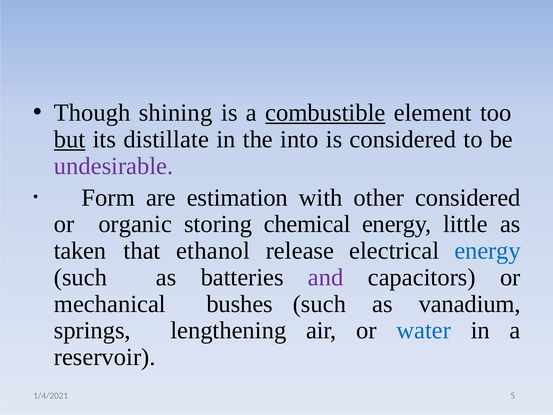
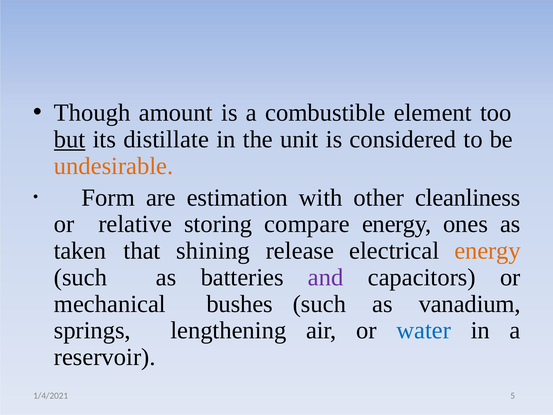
shining: shining -> amount (176, 113)
combustible underline: present -> none (325, 113)
into: into -> unit (299, 139)
undesirable colour: purple -> orange (114, 166)
other considered: considered -> cleanliness (468, 197)
organic: organic -> relative (135, 224)
chemical: chemical -> compare (307, 224)
little: little -> ones (465, 224)
ethanol: ethanol -> shining (213, 251)
energy colour: blue -> orange (488, 251)
